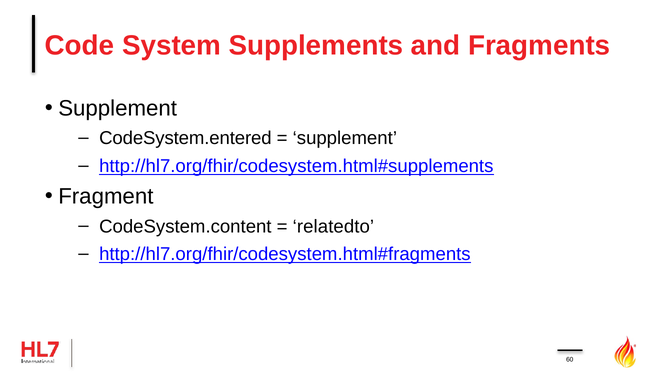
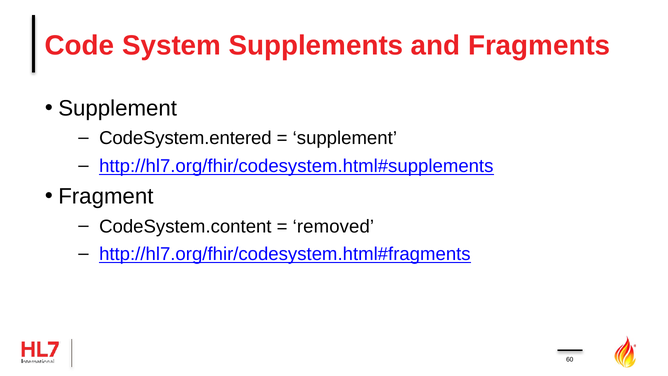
relatedto: relatedto -> removed (333, 226)
